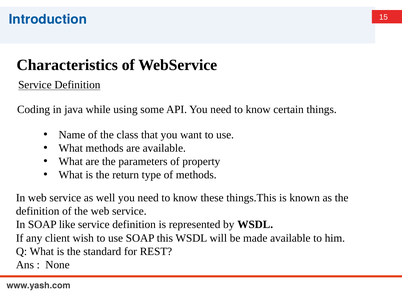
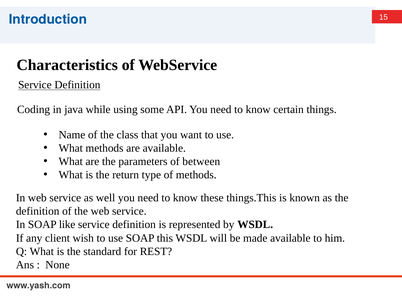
property: property -> between (201, 162)
